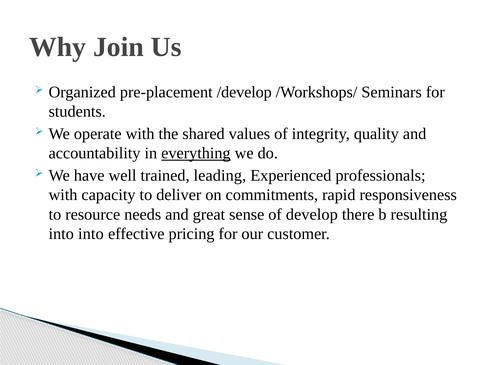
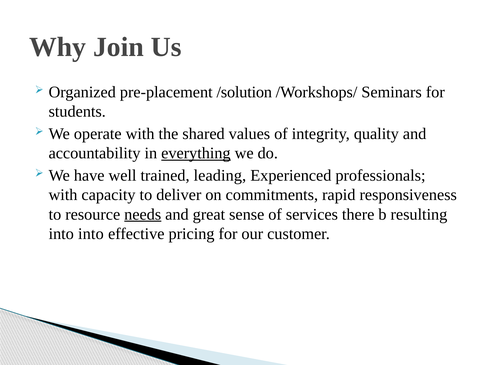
/develop: /develop -> /solution (244, 92)
needs underline: none -> present (143, 214)
develop: develop -> services (312, 214)
